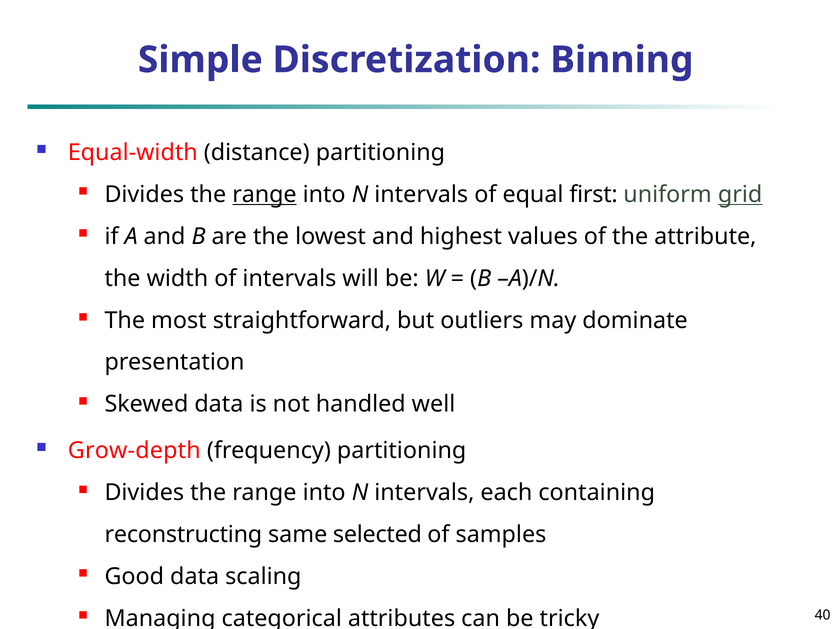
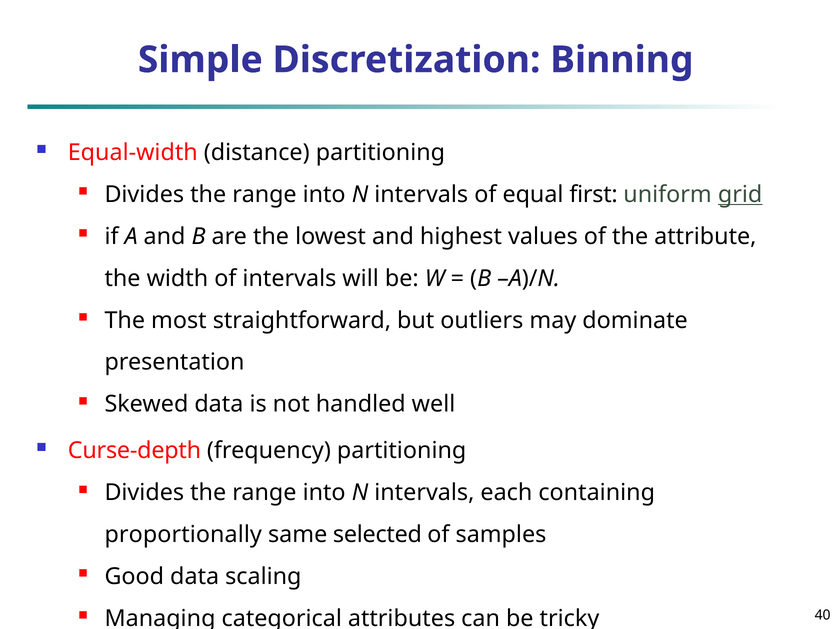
range underline: present -> none (264, 195)
Grow-depth: Grow-depth -> Curse-depth (134, 451)
reconstructing: reconstructing -> proportionally (183, 535)
